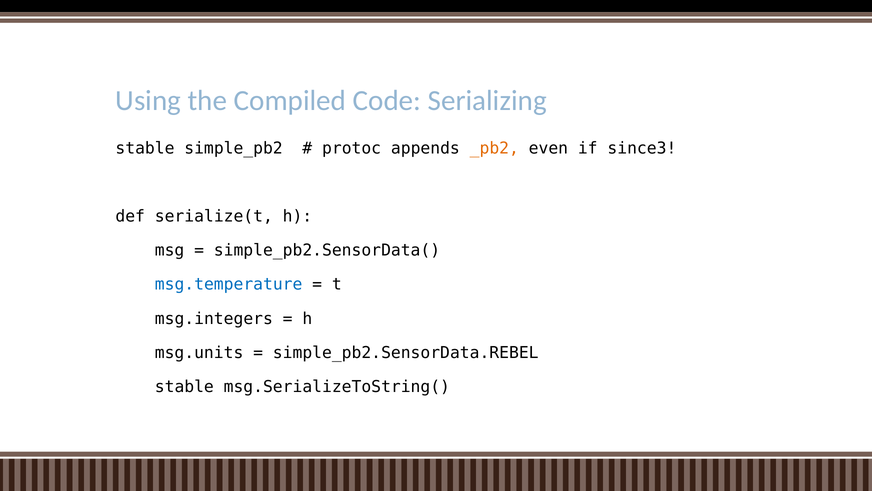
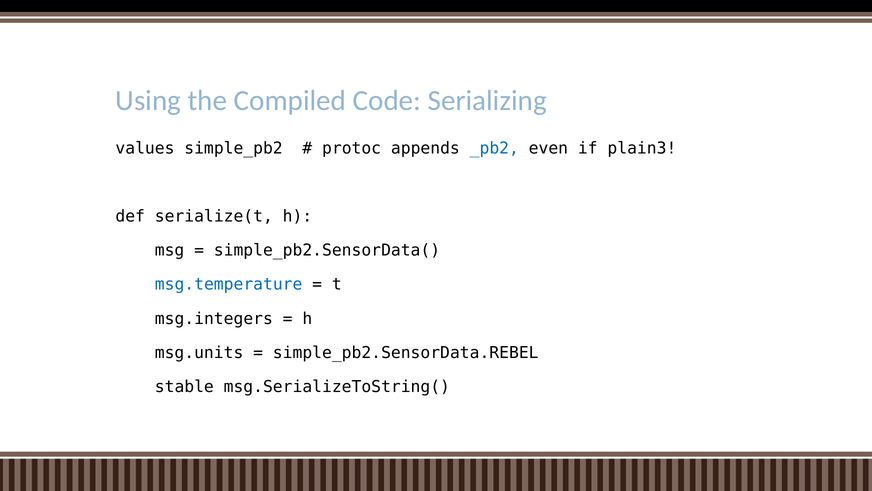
stable: stable -> values (145, 148)
_pb2 colour: orange -> blue (494, 148)
since3: since3 -> plain3 (642, 148)
